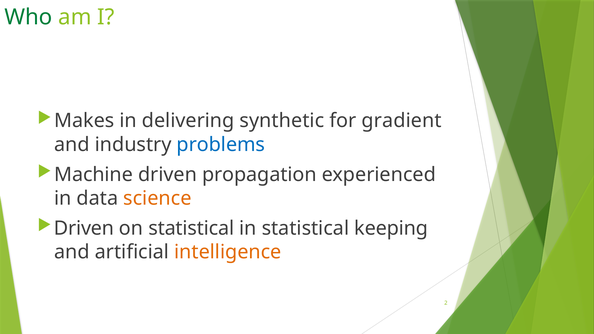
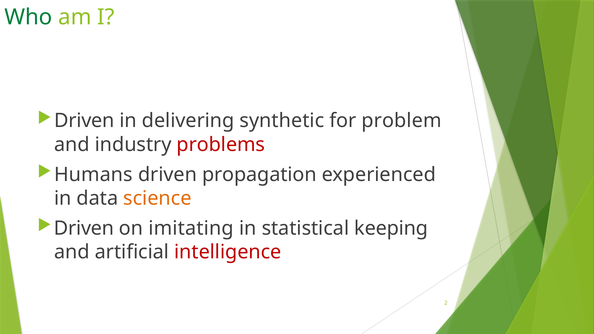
Makes: Makes -> Driven (84, 121)
gradient: gradient -> problem (402, 121)
problems colour: blue -> red (221, 145)
Machine: Machine -> Humans (93, 175)
on statistical: statistical -> imitating (191, 228)
intelligence colour: orange -> red (228, 252)
